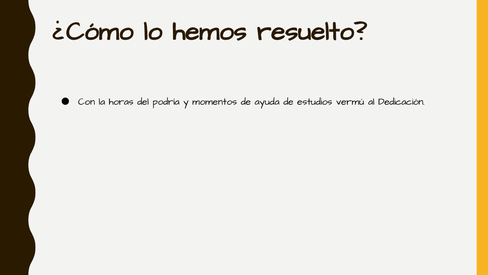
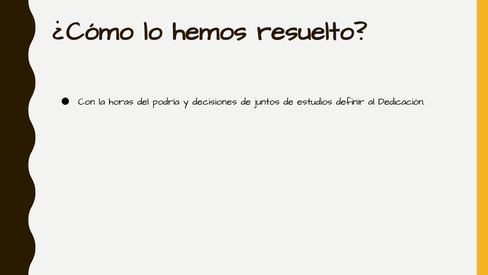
momentos: momentos -> decisiones (215, 101)
ayuda: ayuda -> juntos (267, 101)
vermú: vermú -> definir (350, 101)
